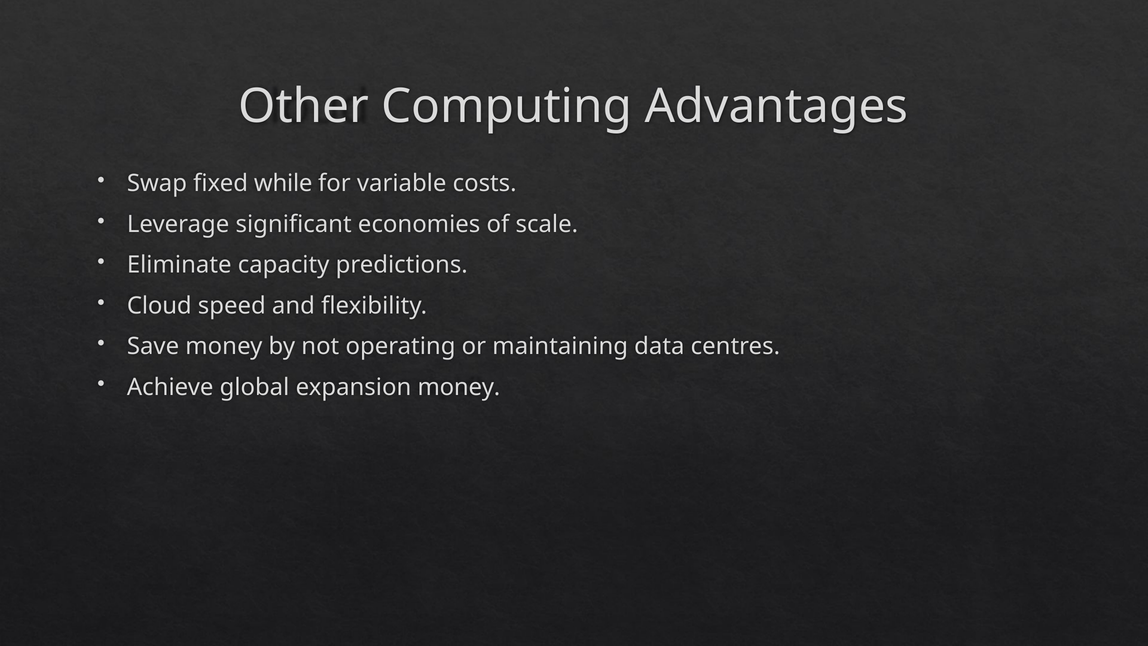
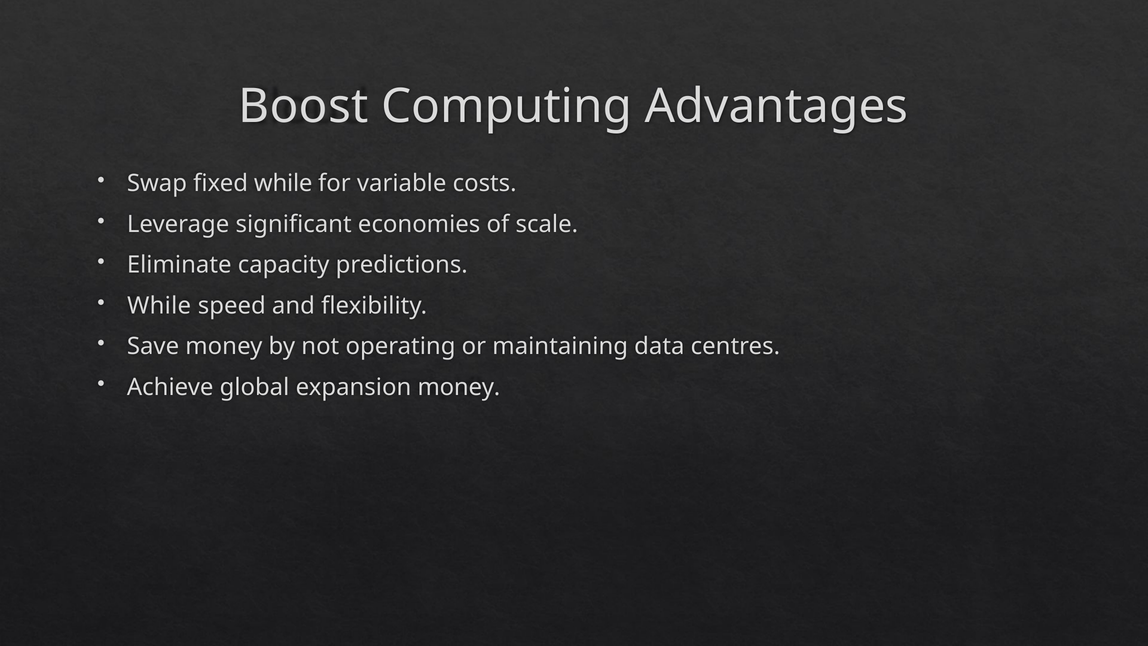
Other: Other -> Boost (303, 106)
Cloud: Cloud -> While (159, 306)
